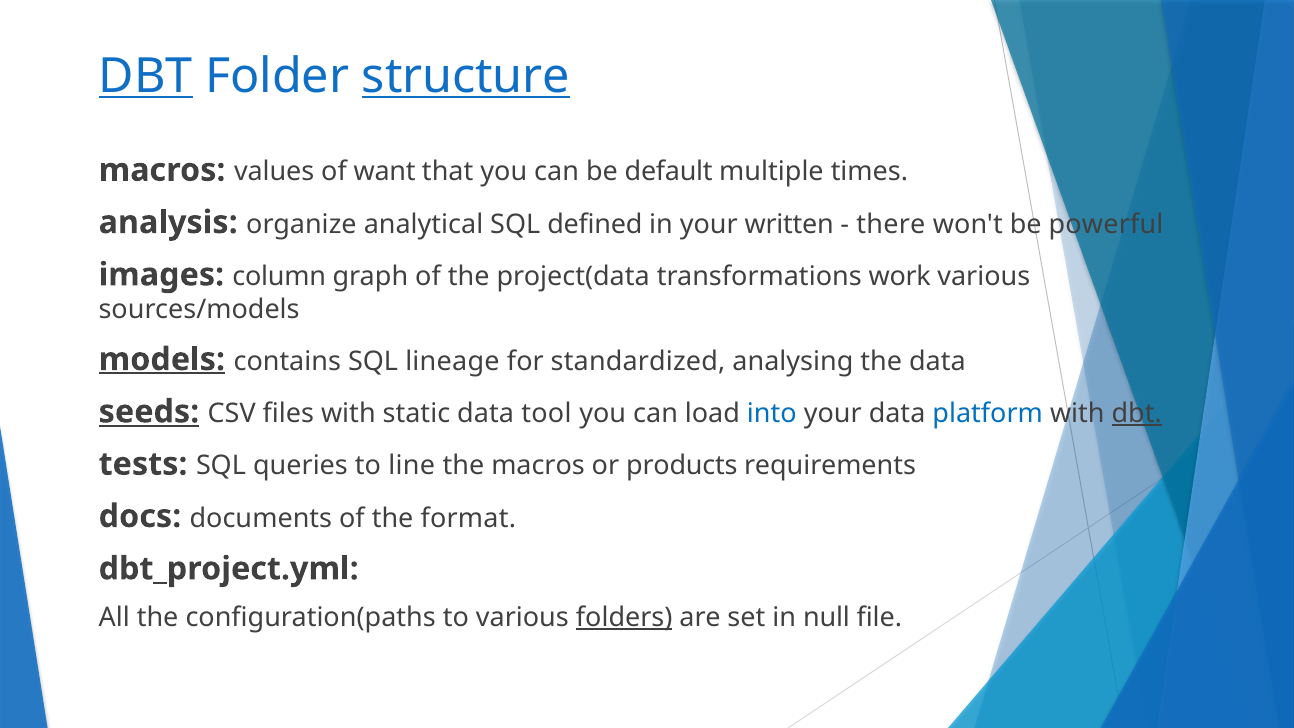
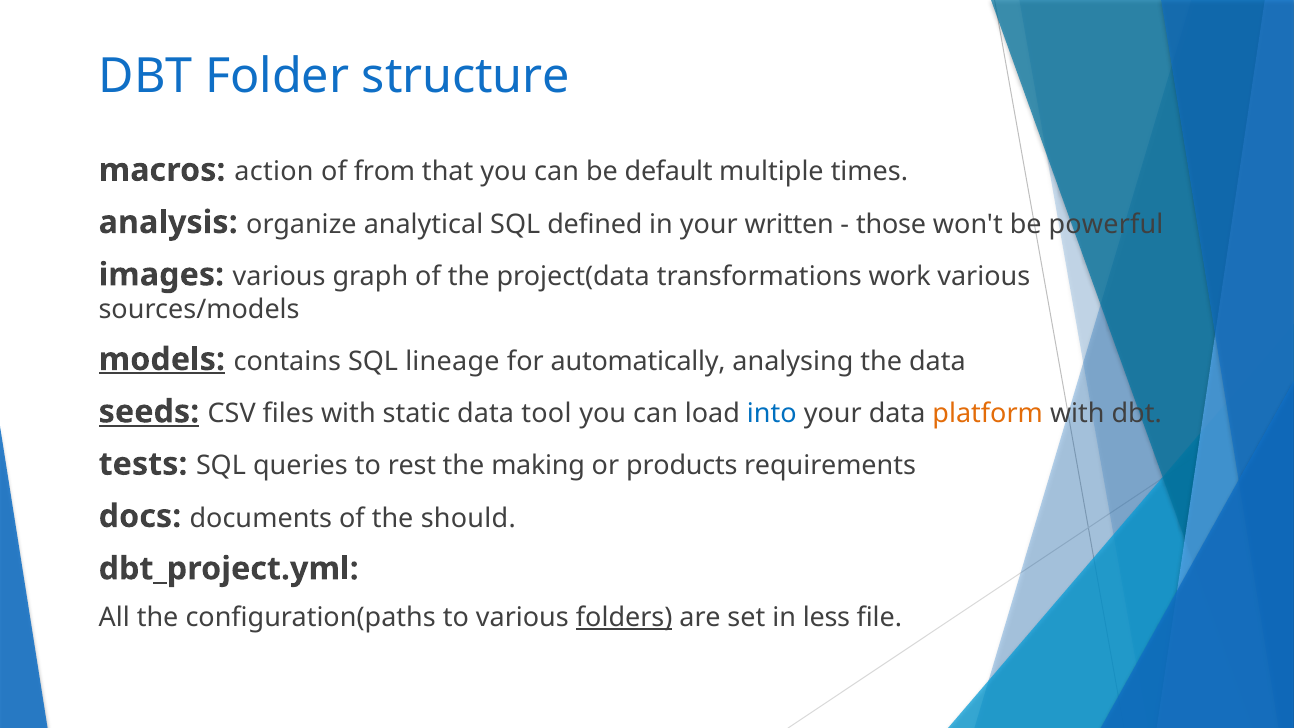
DBT underline: present -> none (146, 76)
structure underline: present -> none (466, 76)
values: values -> action (274, 172)
want: want -> from (385, 172)
there: there -> those (891, 224)
images column: column -> various (279, 276)
standardized: standardized -> automatically (638, 361)
platform colour: blue -> orange (988, 413)
dbt underline: present -> none (1137, 413)
line: line -> rest (412, 466)
the macros: macros -> making (538, 466)
format: format -> should (468, 518)
null: null -> less (826, 617)
